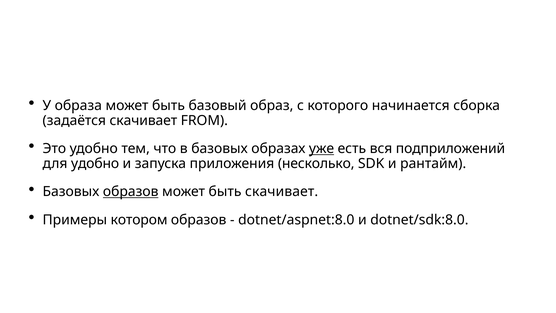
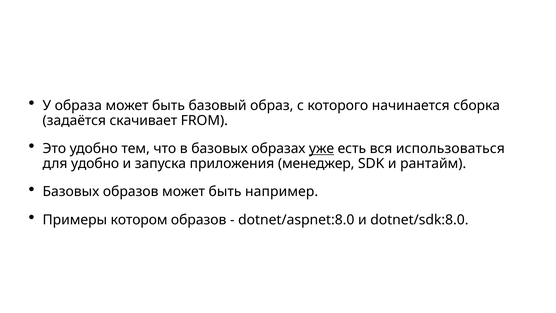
подприложений: подприложений -> использоваться (450, 149)
несколько: несколько -> менеджер (316, 164)
образов underline: present -> none (131, 192)
быть скачивает: скачивает -> например (282, 192)
